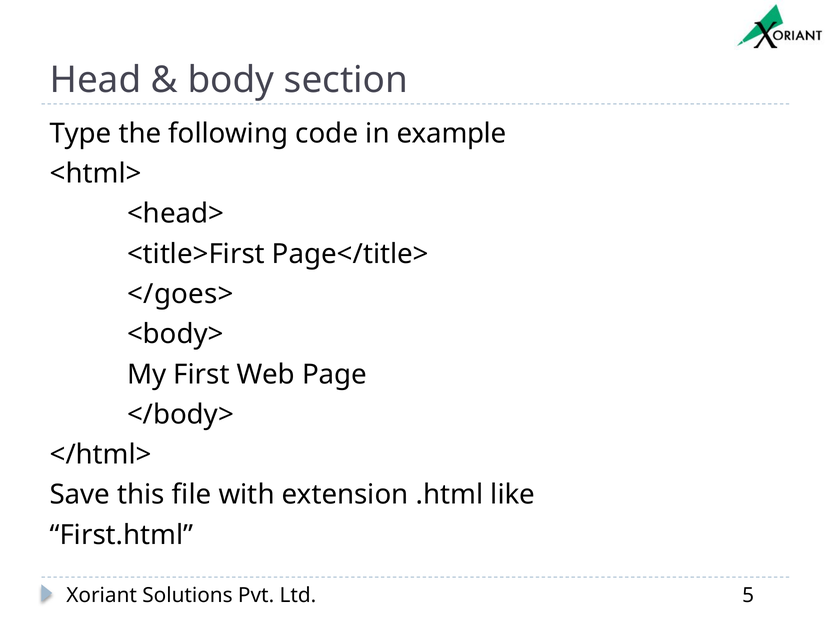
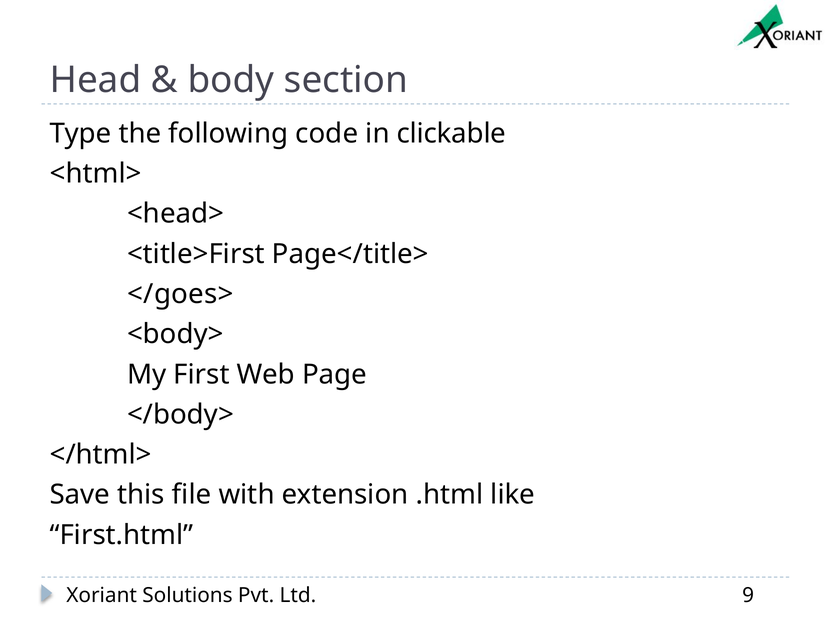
example: example -> clickable (451, 133)
5: 5 -> 9 (748, 596)
